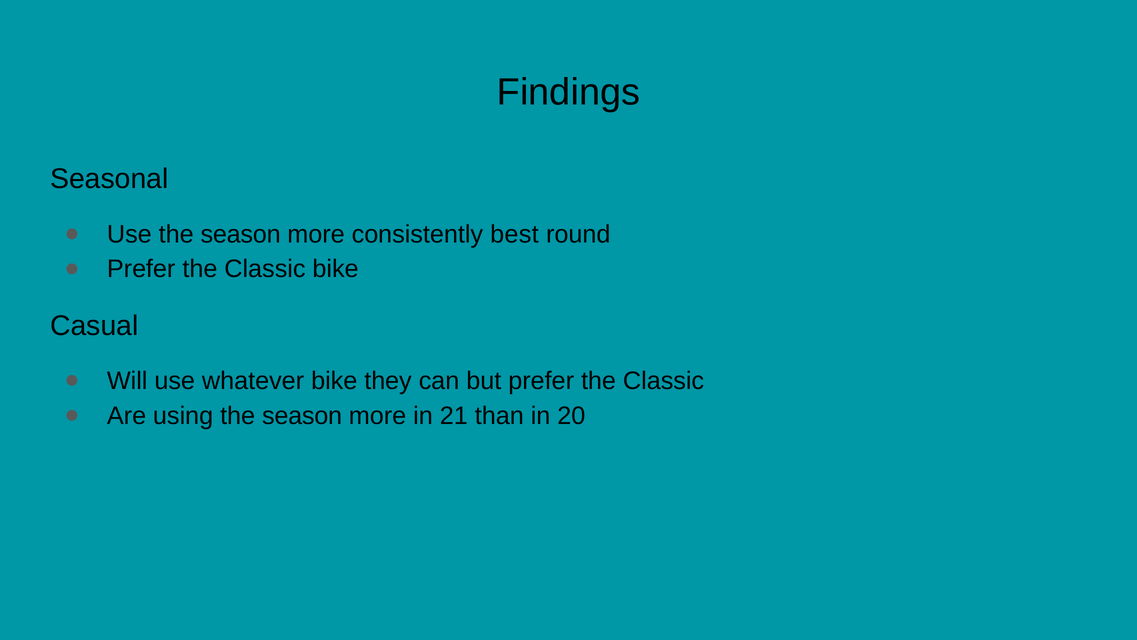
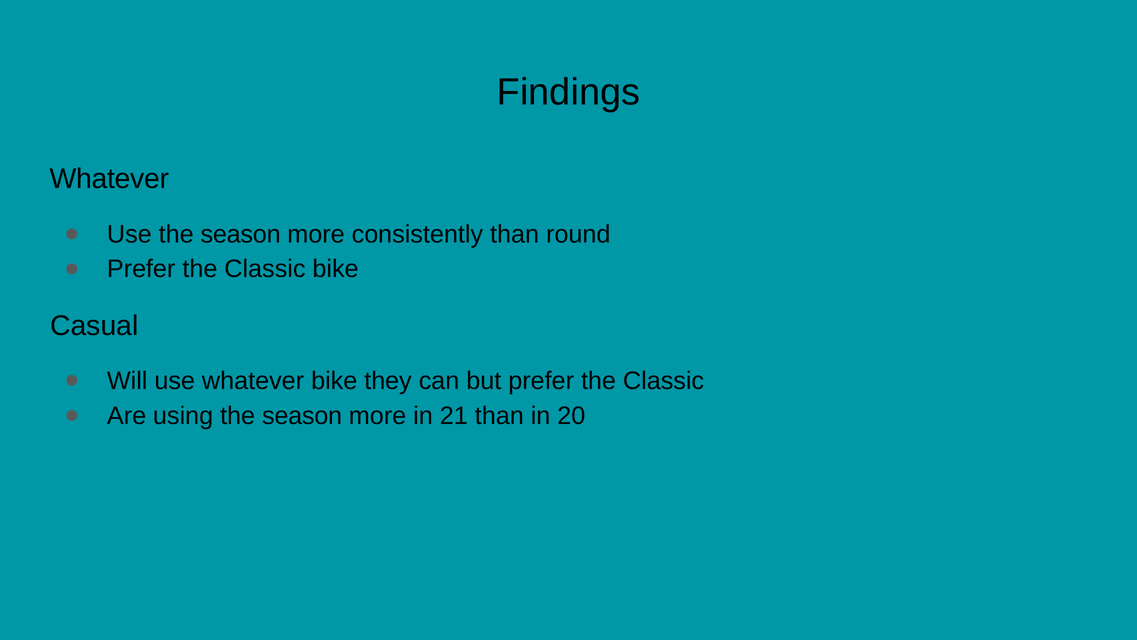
Seasonal: Seasonal -> Whatever (109, 179)
consistently best: best -> than (515, 234)
